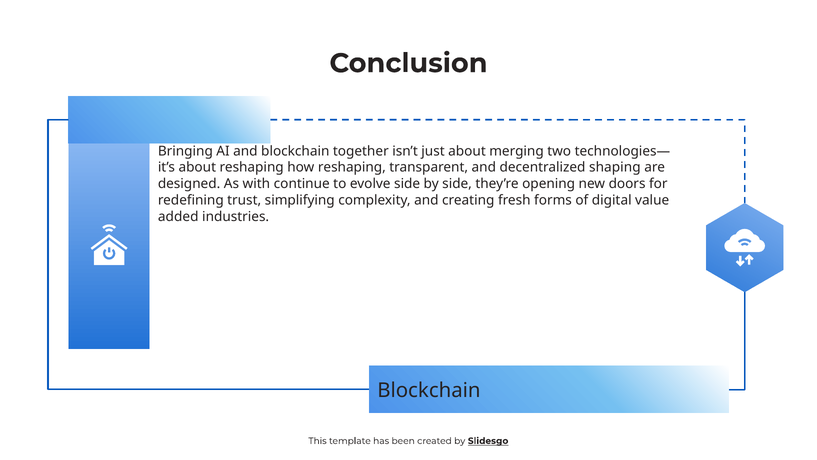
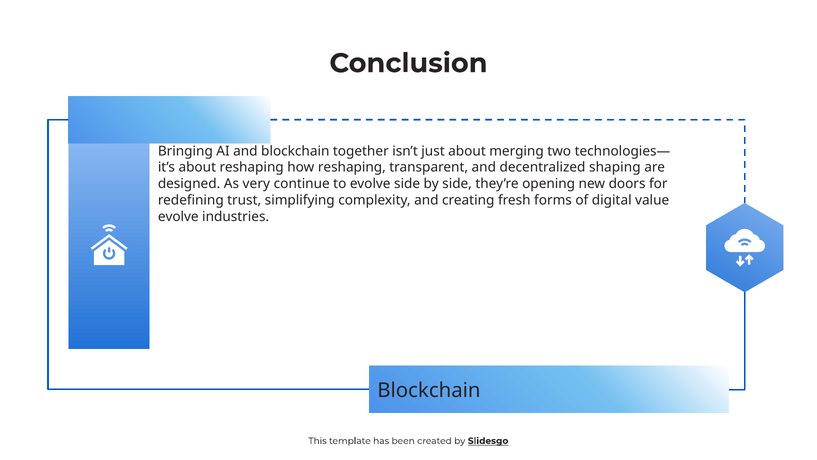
with: with -> very (256, 184)
added: added -> evolve (178, 216)
